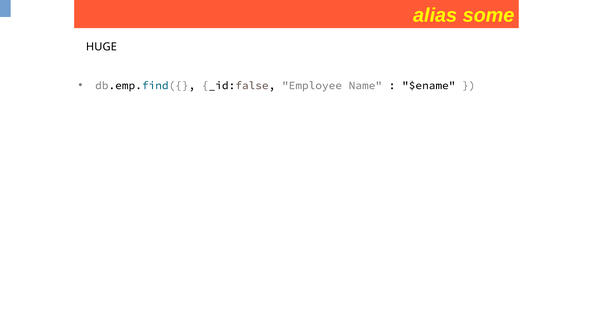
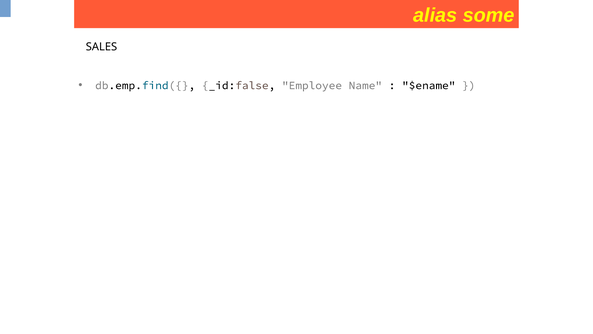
HUGE: HUGE -> SALES (101, 47)
